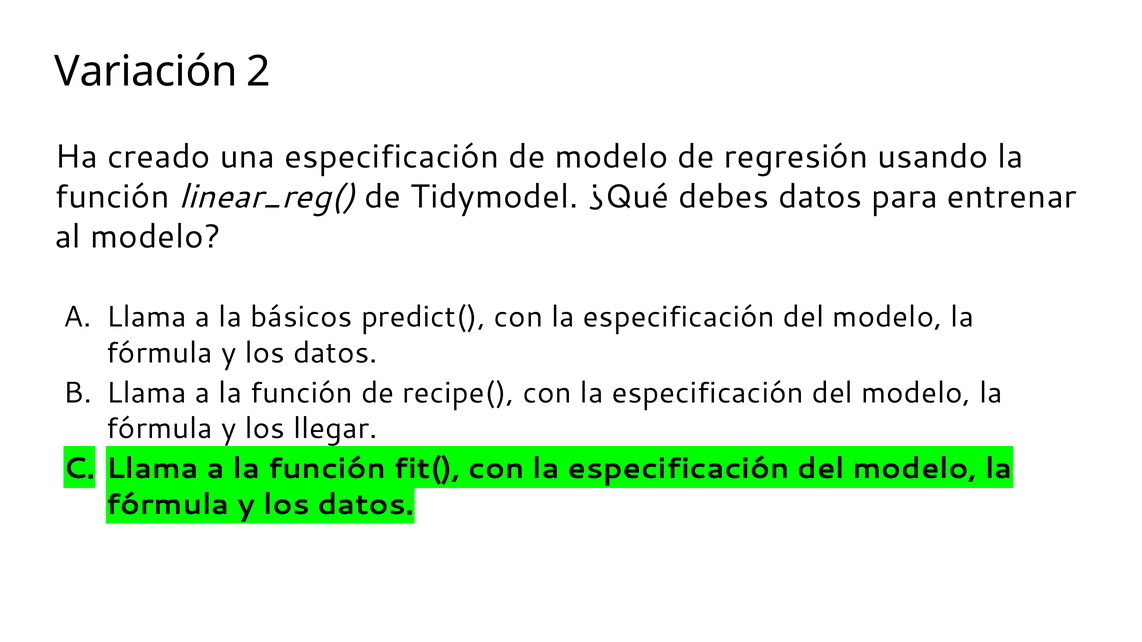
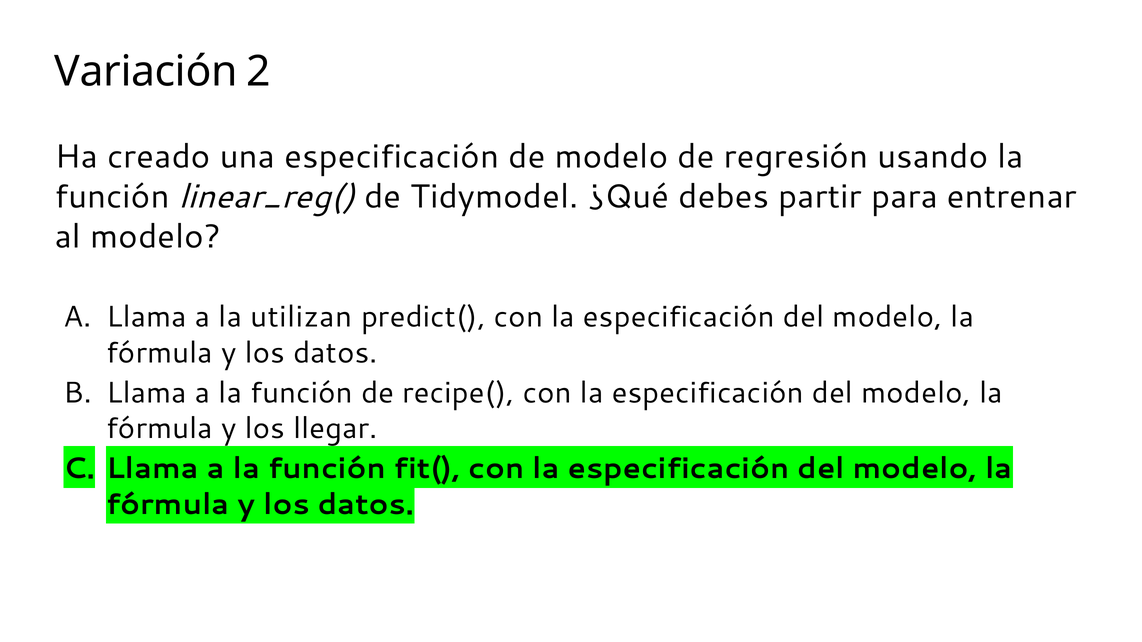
debes datos: datos -> partir (820, 197)
básicos: básicos -> utilizan (301, 317)
